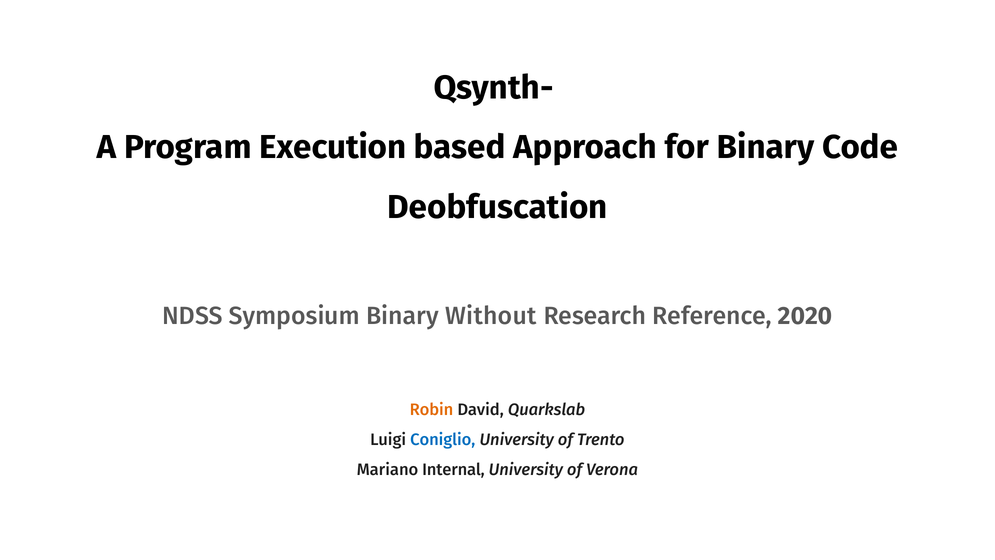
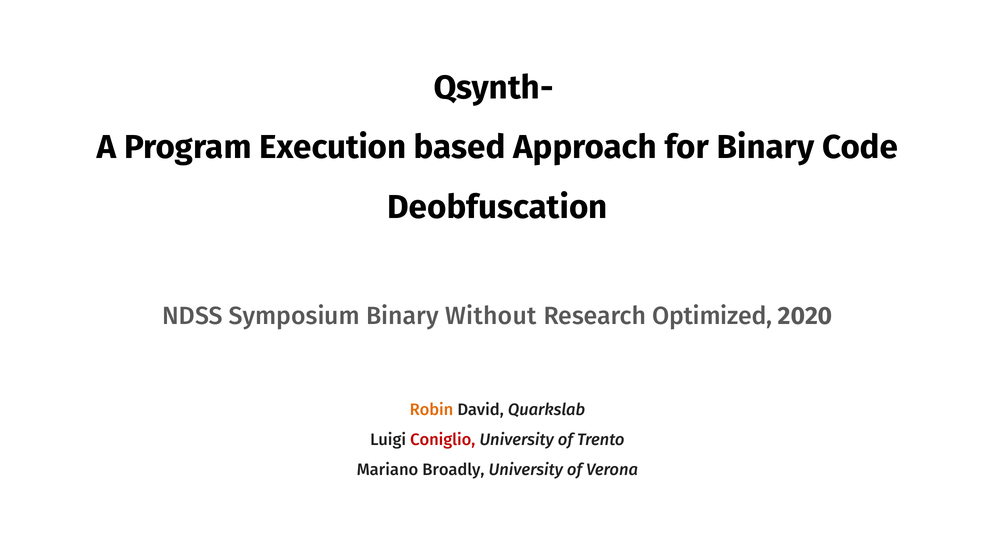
Reference: Reference -> Optimized (712, 316)
Coniglio colour: blue -> red (443, 440)
Internal: Internal -> Broadly (453, 469)
